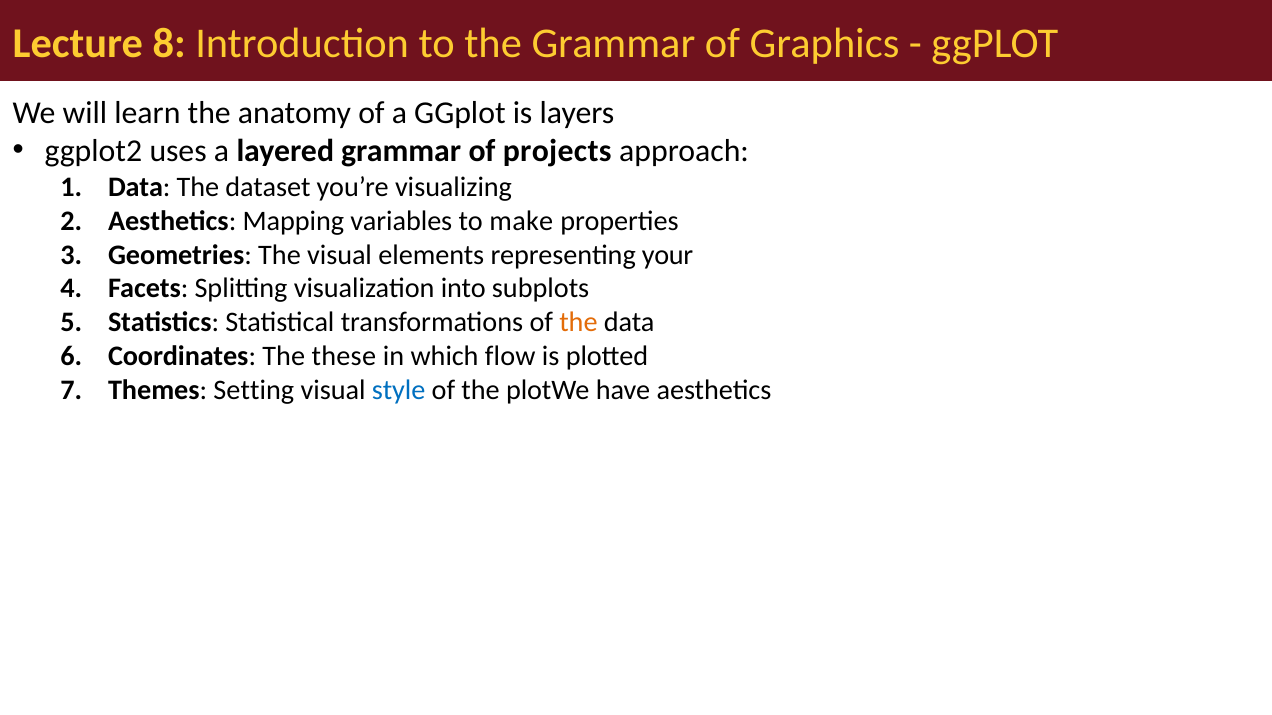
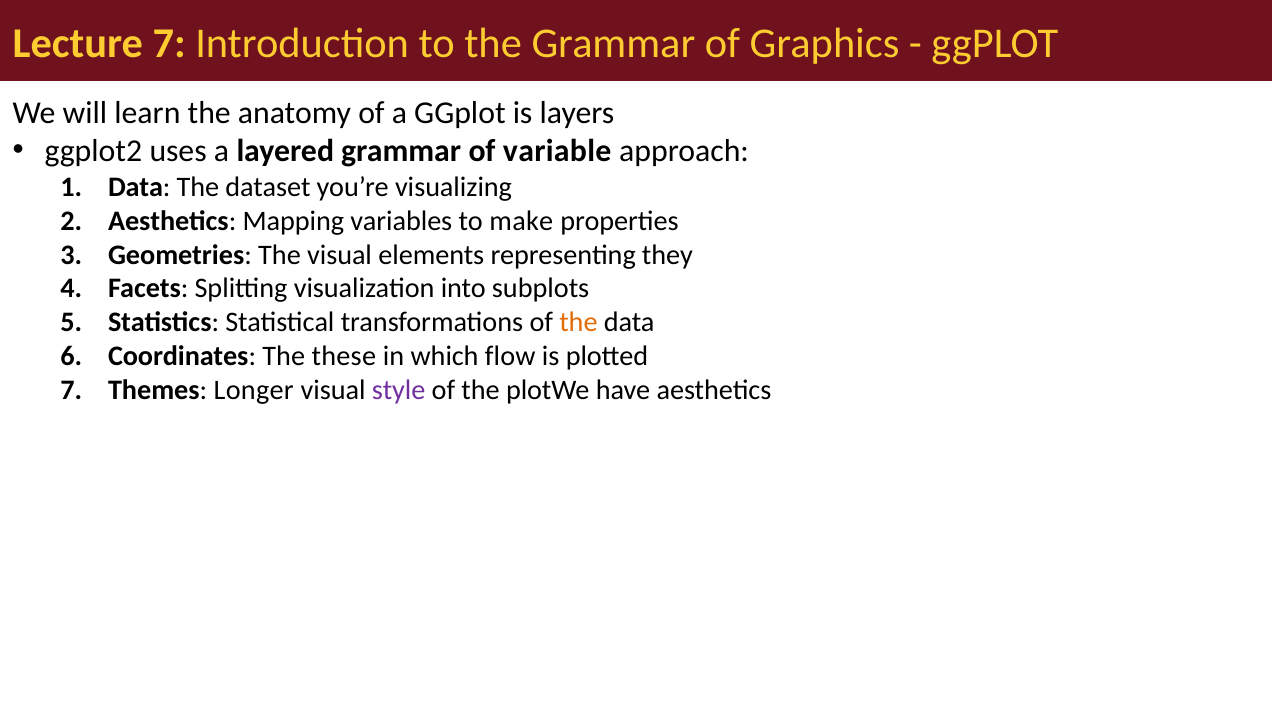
Lecture 8: 8 -> 7 (169, 43)
projects: projects -> variable (557, 151)
your: your -> they (667, 255)
Setting: Setting -> Longer (254, 391)
style colour: blue -> purple (399, 391)
